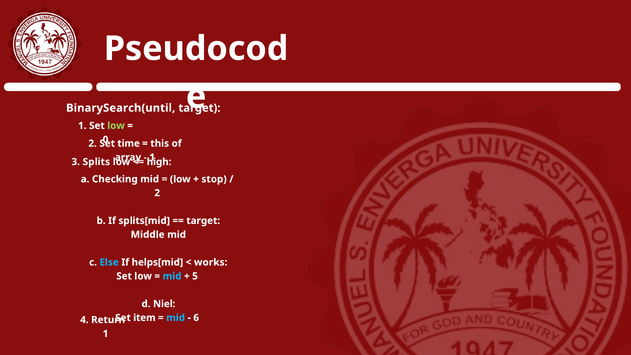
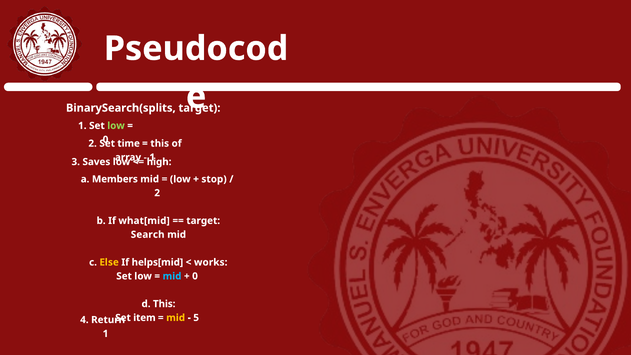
BinarySearch(until: BinarySearch(until -> BinarySearch(splits (121, 108)
Splits: Splits -> Saves (96, 162)
Checking: Checking -> Members (115, 179)
splits[mid: splits[mid -> what[mid (144, 221)
Middle: Middle -> Search (148, 235)
Else colour: light blue -> yellow (109, 262)
5: 5 -> 0 (195, 276)
d Niel: Niel -> This (164, 304)
mid colour: light blue -> yellow (176, 318)
6: 6 -> 5 (196, 318)
